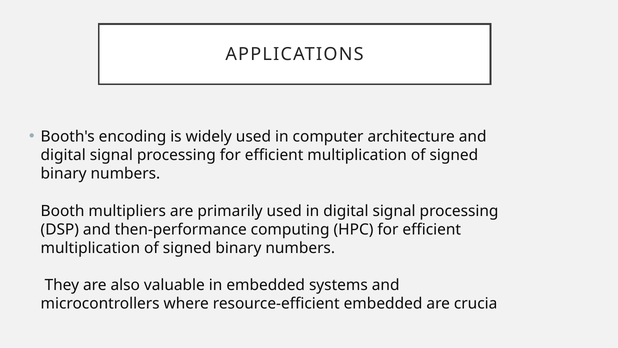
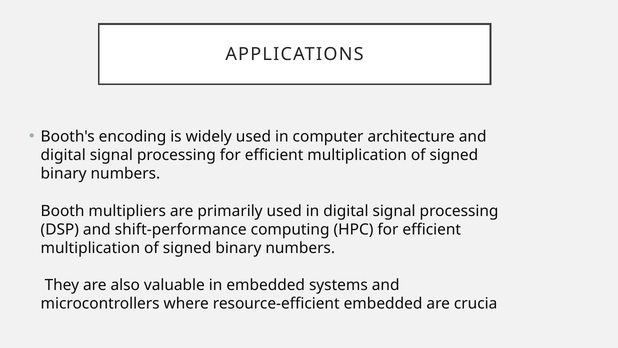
then-performance: then-performance -> shift-performance (181, 229)
